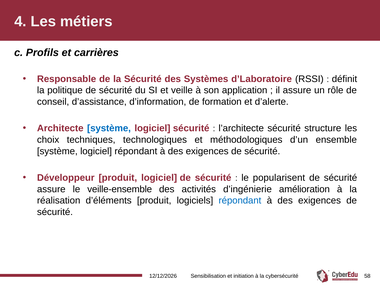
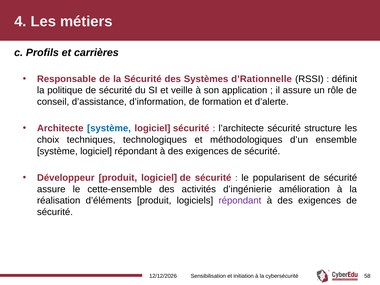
d’Laboratoire: d’Laboratoire -> d’Rationnelle (262, 79)
veille-ensemble: veille-ensemble -> cette-ensemble (120, 189)
répondant colour: blue -> purple (240, 201)
